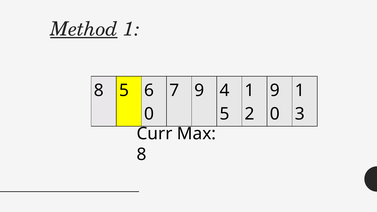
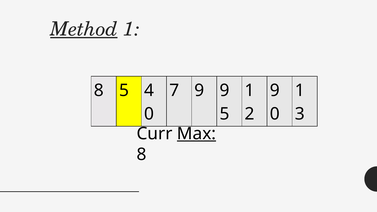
6: 6 -> 4 (149, 90)
9 4: 4 -> 9 (224, 90)
Max underline: none -> present (196, 134)
